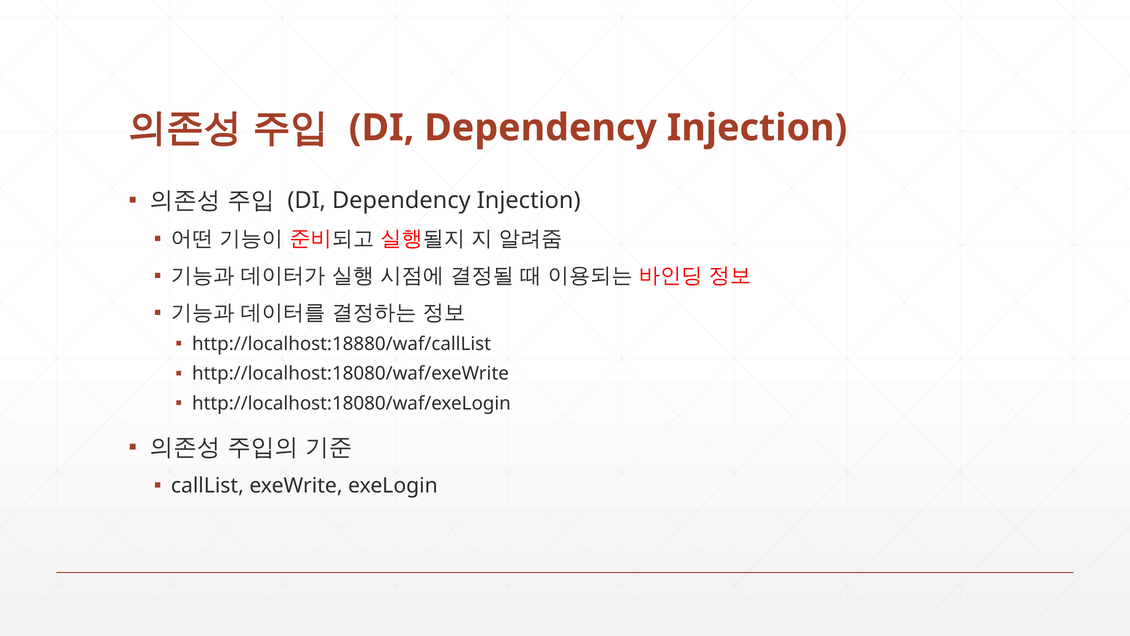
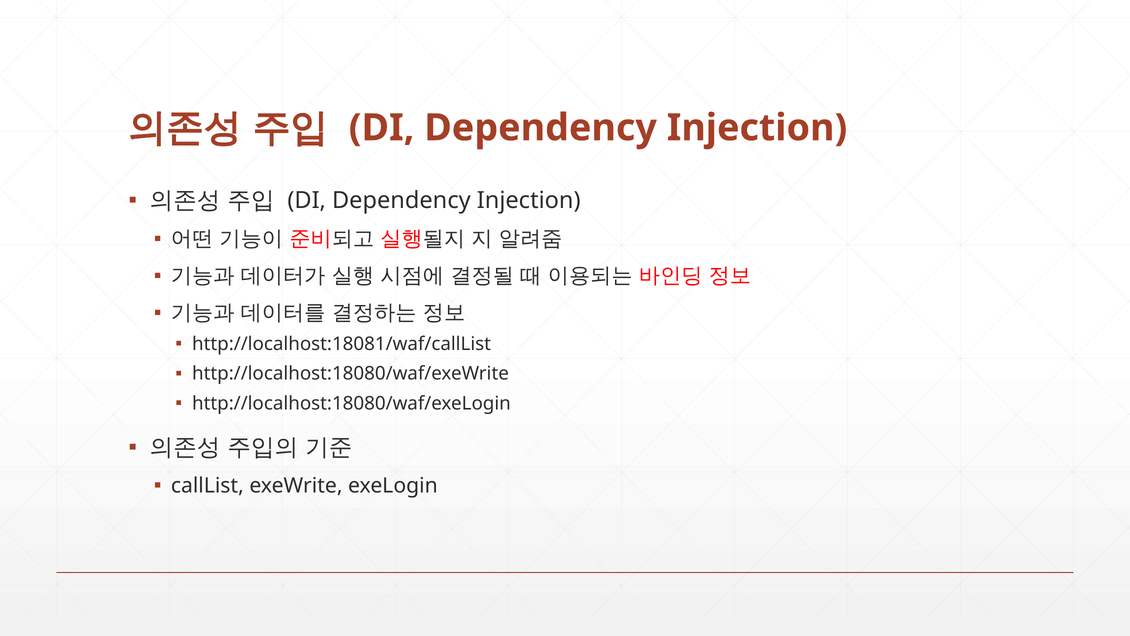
http://localhost:18880/waf/callList: http://localhost:18880/waf/callList -> http://localhost:18081/waf/callList (342, 344)
